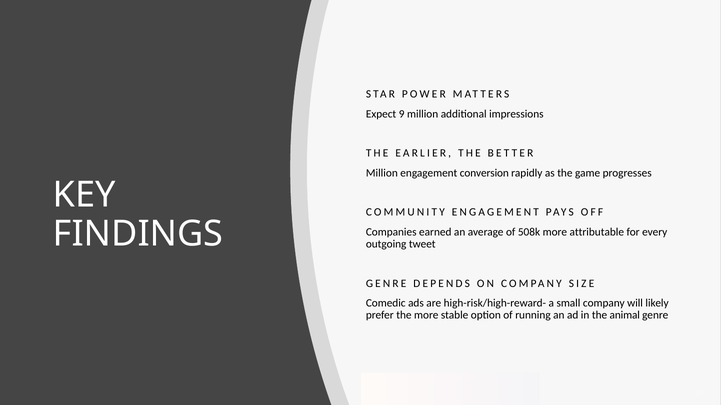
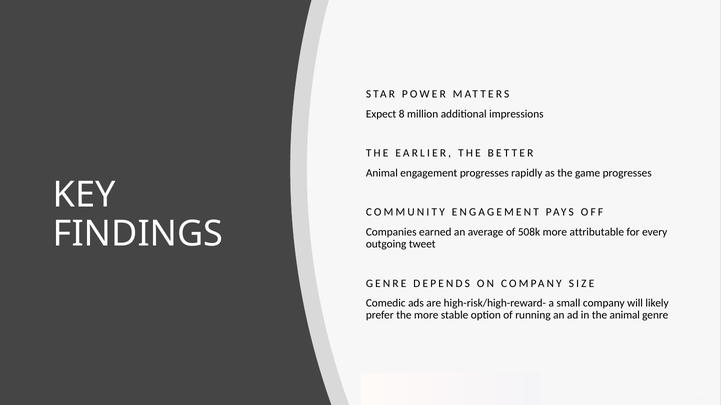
9: 9 -> 8 (402, 114)
Million: Million -> Animal (382, 173)
engagement conversion: conversion -> progresses (484, 173)
